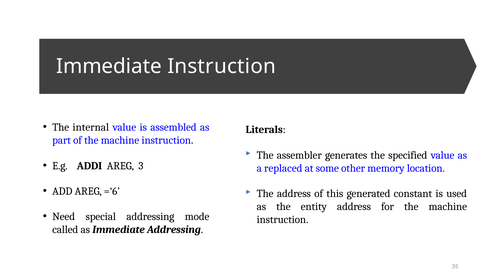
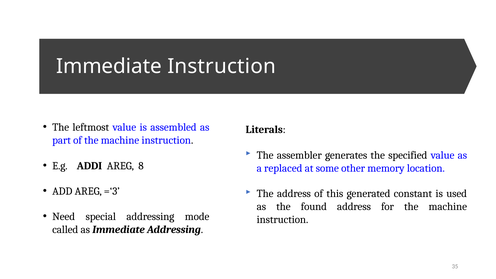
internal: internal -> leftmost (91, 127)
3: 3 -> 8 (141, 166)
=‘6: =‘6 -> =‘3 (112, 191)
entity: entity -> found (314, 207)
